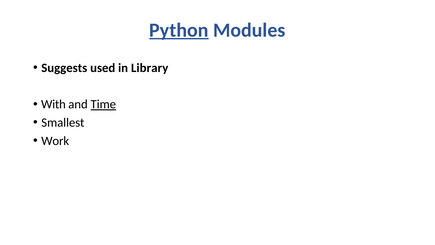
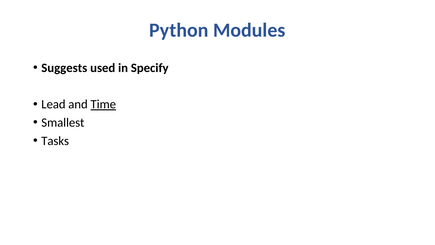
Python underline: present -> none (179, 30)
Library: Library -> Specify (150, 68)
With: With -> Lead (53, 104)
Work: Work -> Tasks (55, 141)
